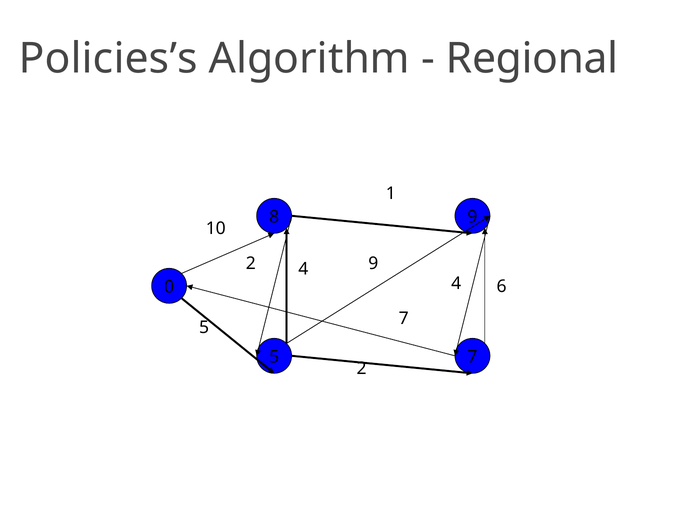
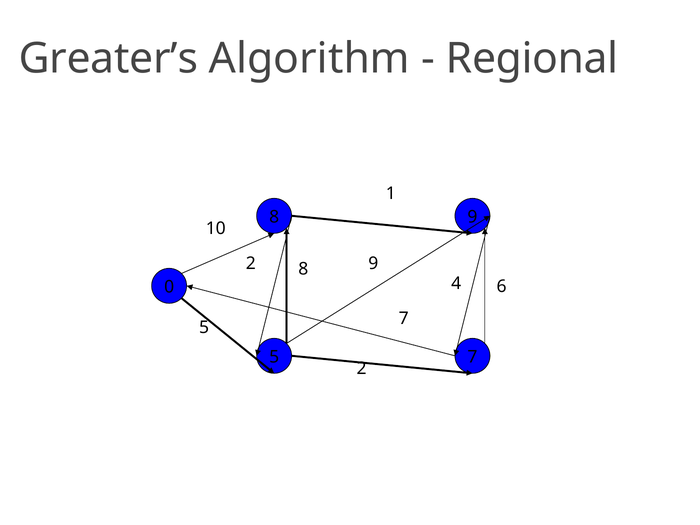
Policies’s: Policies’s -> Greater’s (108, 58)
2 4: 4 -> 8 (303, 269)
